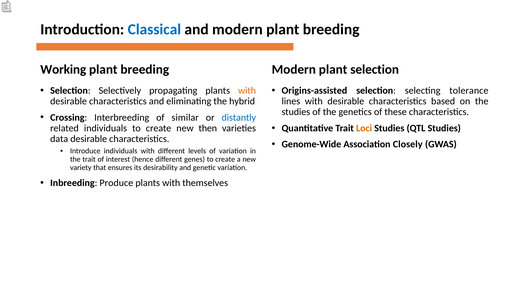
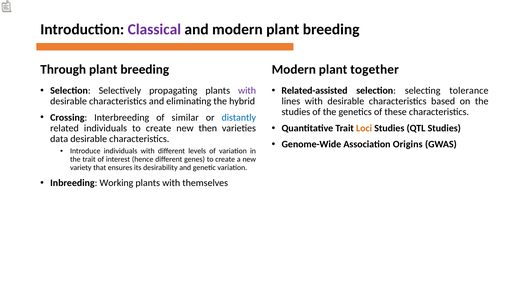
Classical colour: blue -> purple (154, 29)
Working: Working -> Through (63, 70)
plant selection: selection -> together (375, 70)
with colour: orange -> purple (247, 91)
Origins-assisted: Origins-assisted -> Related-assisted (314, 91)
Closely: Closely -> Origins (408, 145)
Produce: Produce -> Working (116, 183)
